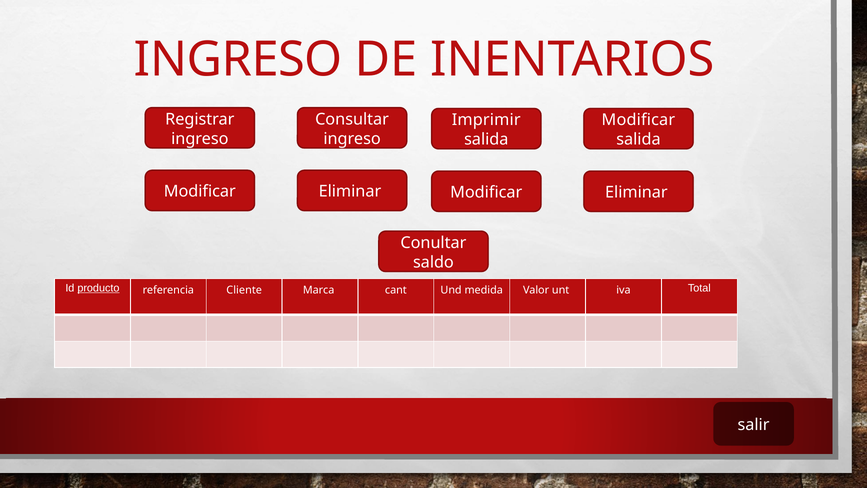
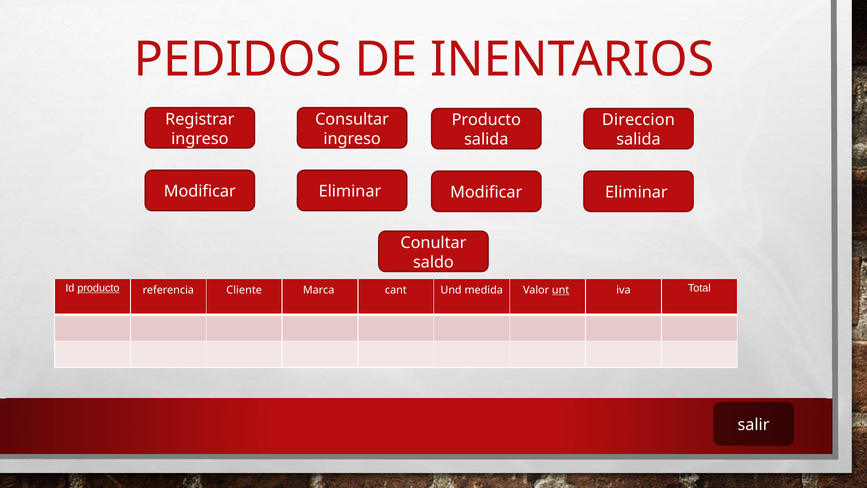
INGRESO: INGRESO -> PEDIDOS (238, 60)
Imprimir: Imprimir -> Producto (486, 120)
Modificar: Modificar -> Direccion (638, 120)
unt underline: none -> present (561, 290)
